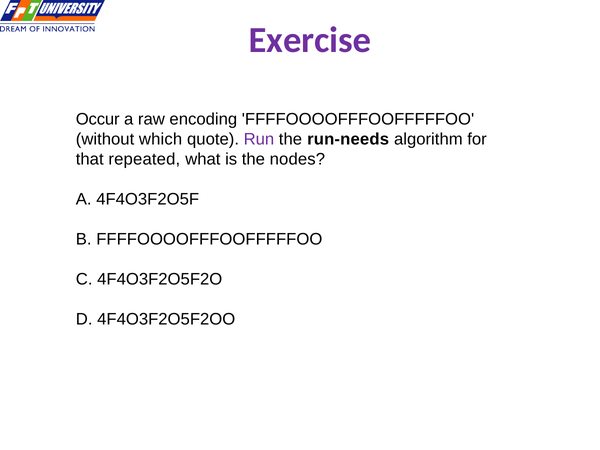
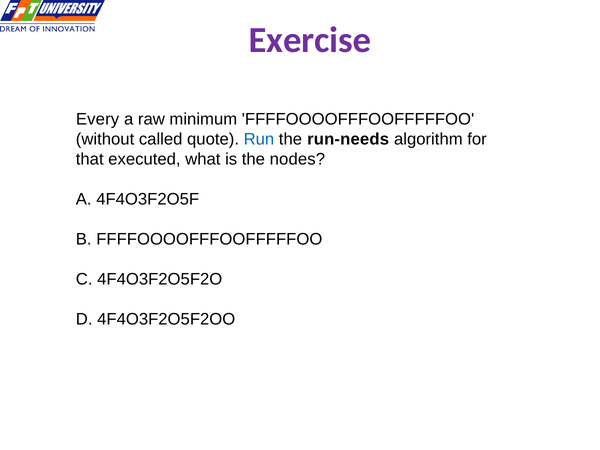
Occur: Occur -> Every (98, 119)
encoding: encoding -> minimum (203, 119)
which: which -> called (161, 139)
Run colour: purple -> blue (259, 139)
repeated: repeated -> executed (144, 159)
